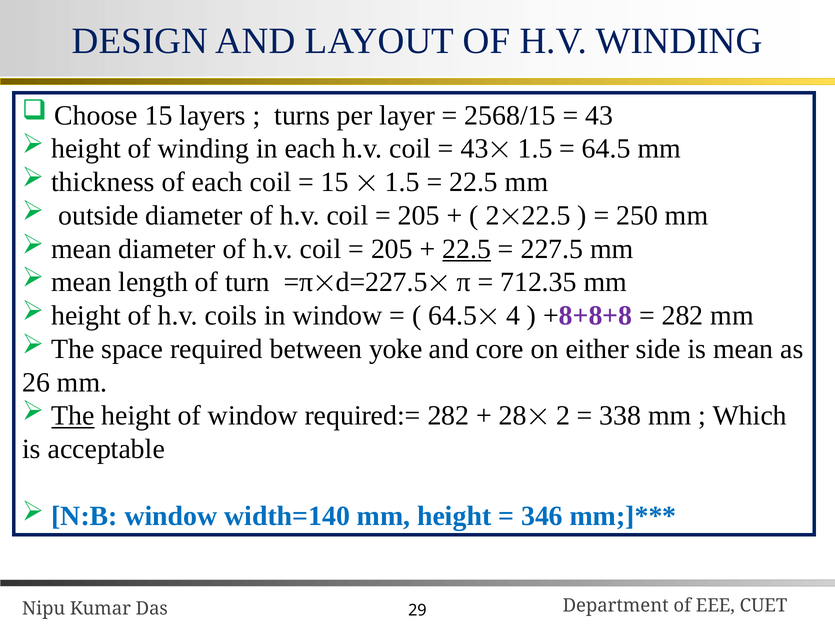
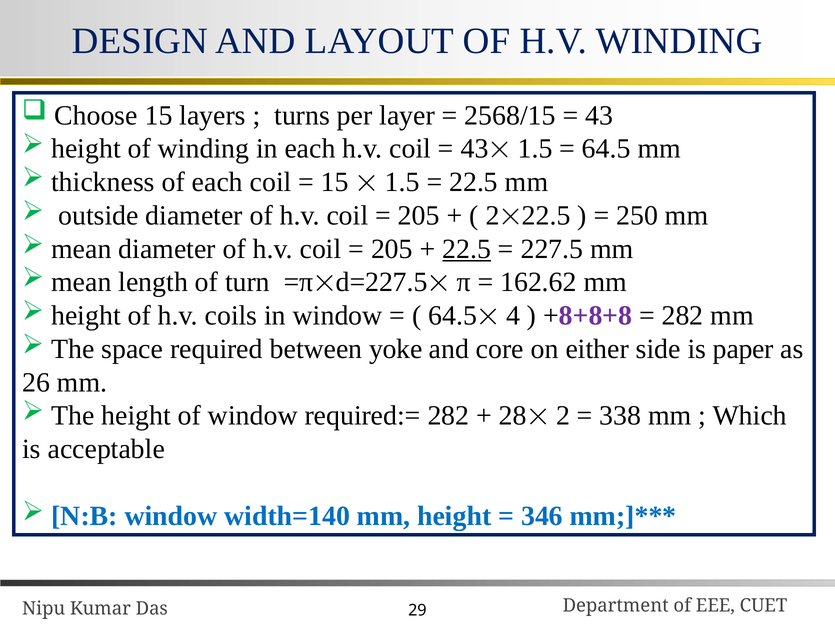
712.35: 712.35 -> 162.62 (538, 282)
is mean: mean -> paper (743, 349)
The underline: present -> none (73, 416)
